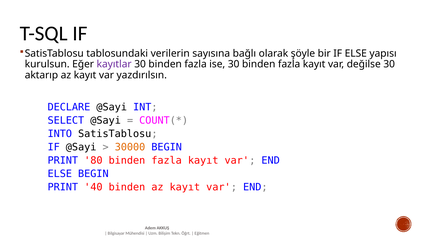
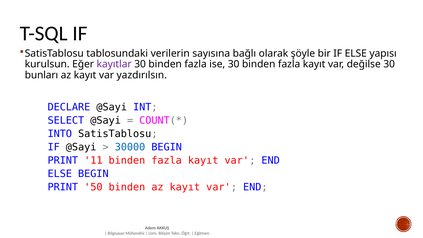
aktarıp: aktarıp -> bunları (41, 75)
30000 colour: orange -> blue (130, 147)
80: 80 -> 11 (93, 160)
40: 40 -> 50 (93, 187)
